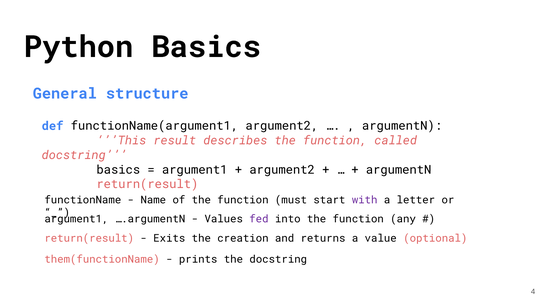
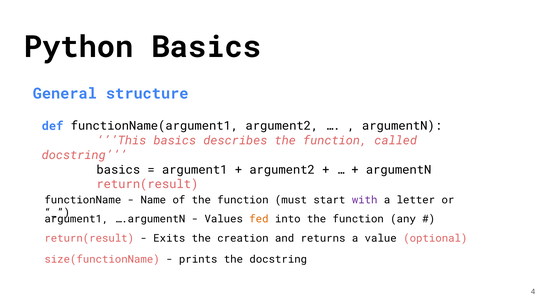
’’This result: result -> basics (175, 141)
fed colour: purple -> orange (259, 219)
them(functionName: them(functionName -> size(functionName (102, 259)
